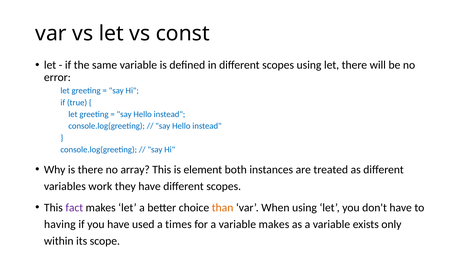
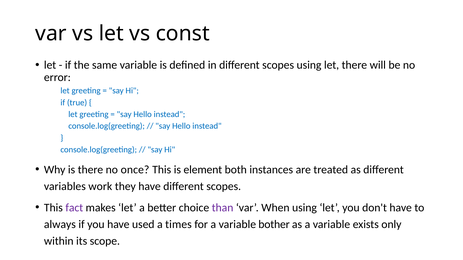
no array: array -> once (135, 170)
than colour: orange -> purple (223, 208)
having: having -> always (60, 225)
variable makes: makes -> bother (274, 225)
